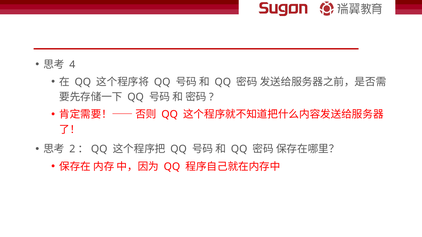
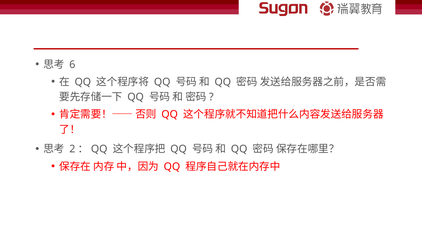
4: 4 -> 6 (72, 65)
